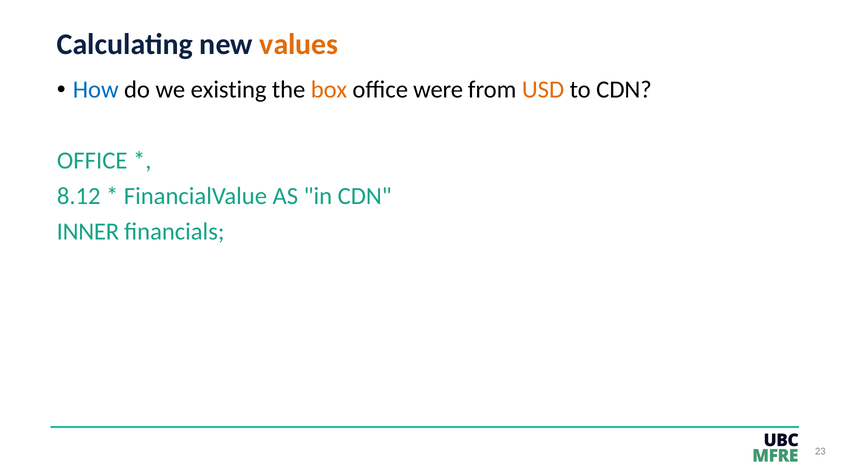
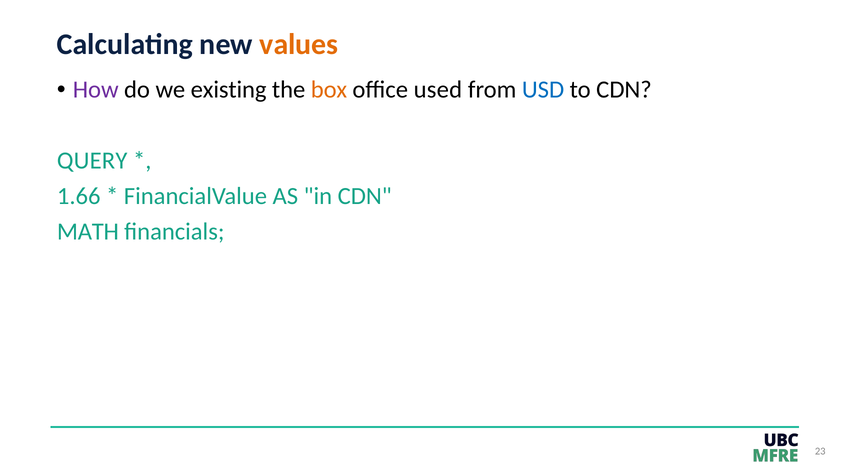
How colour: blue -> purple (96, 90)
were: were -> used (438, 90)
USD colour: orange -> blue (543, 90)
OFFICE: OFFICE -> QUERY (92, 161)
8.12: 8.12 -> 1.66 (79, 196)
INNER: INNER -> MATH (88, 232)
